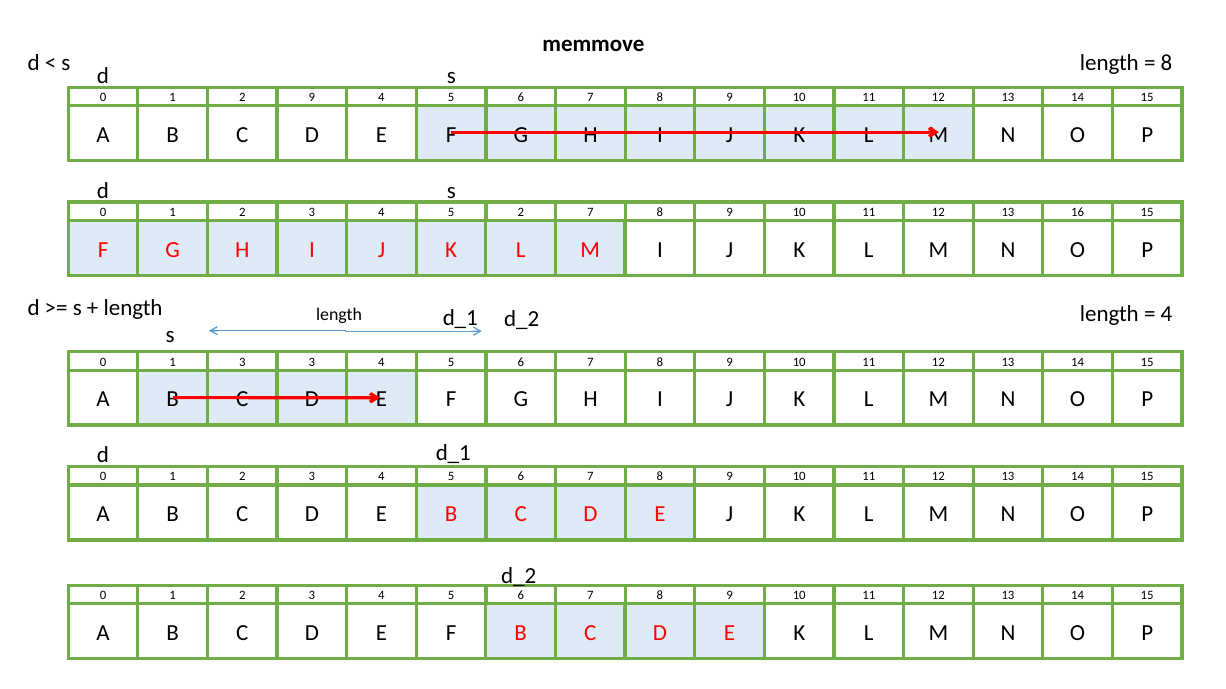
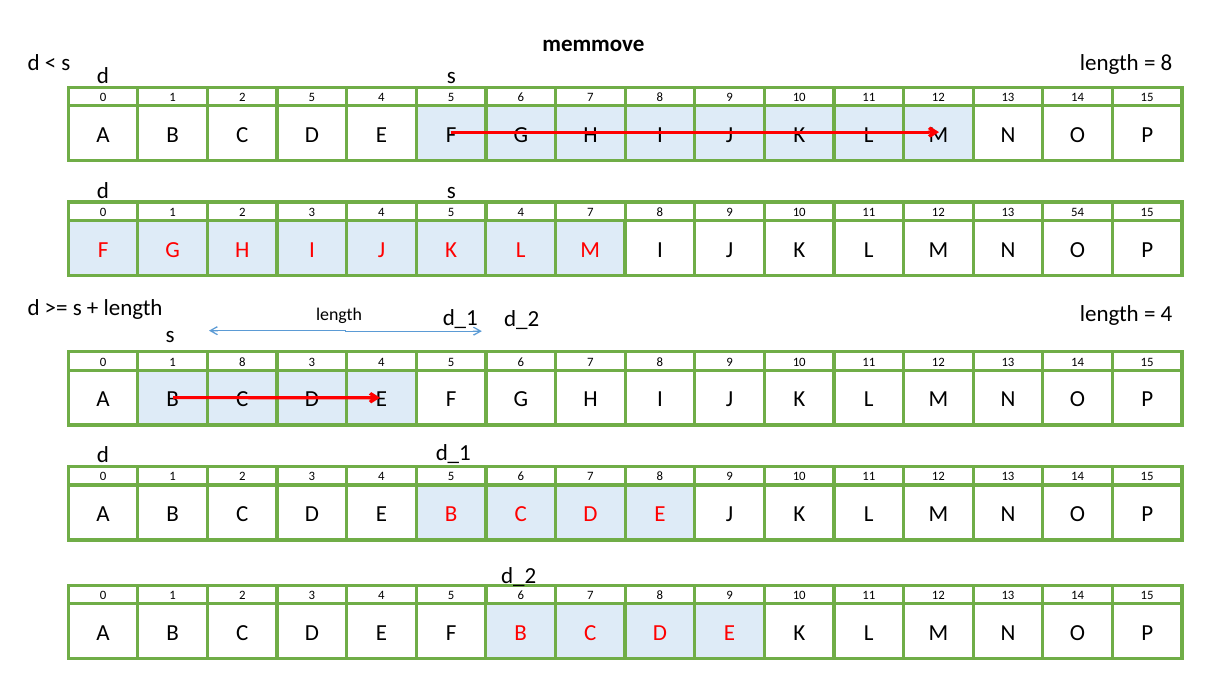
2 9: 9 -> 5 (312, 97)
4 2: 2 -> 4 (521, 212)
16: 16 -> 54 (1078, 212)
1 3: 3 -> 8 (242, 362)
